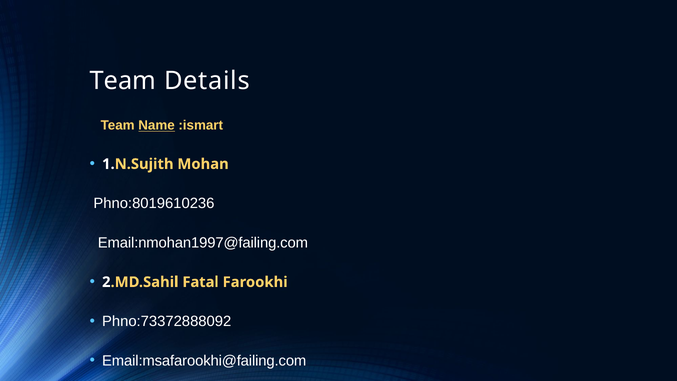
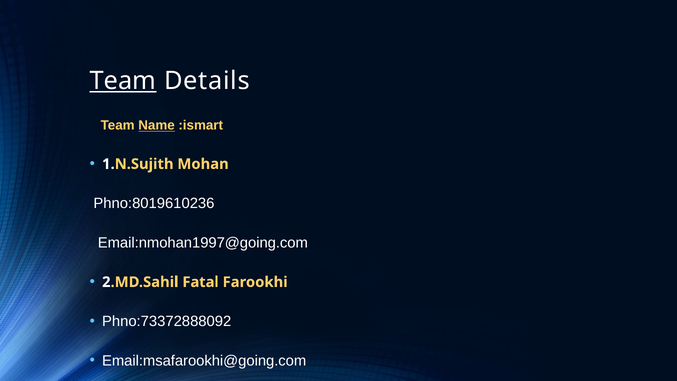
Team underline: none -> present (123, 81)
Email:nmohan1997@failing.com: Email:nmohan1997@failing.com -> Email:nmohan1997@going.com (203, 243)
Email:msafarookhi@failing.com: Email:msafarookhi@failing.com -> Email:msafarookhi@going.com (204, 361)
